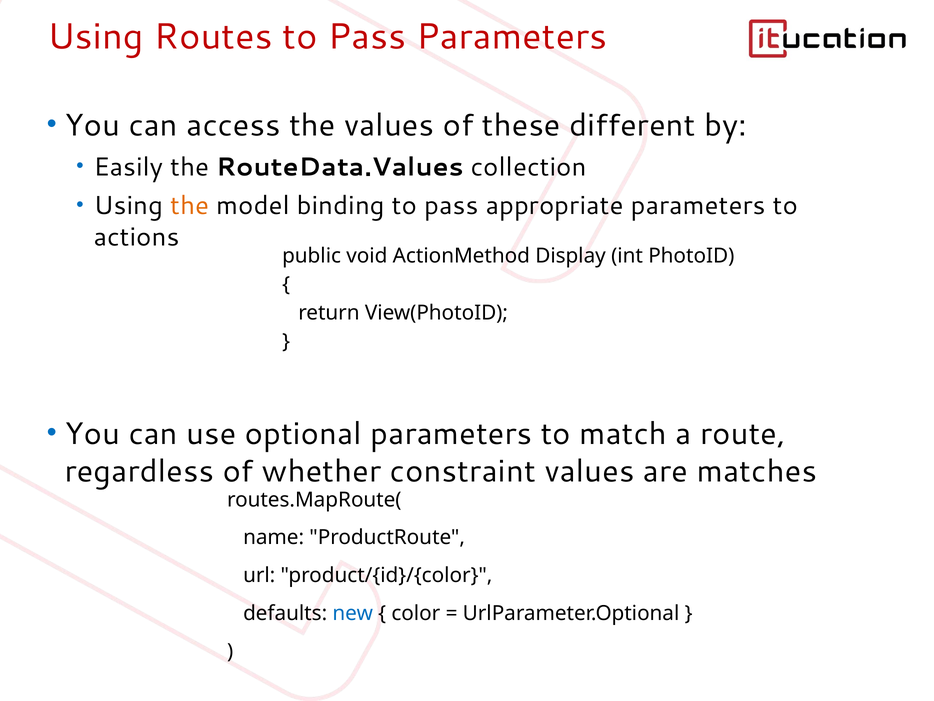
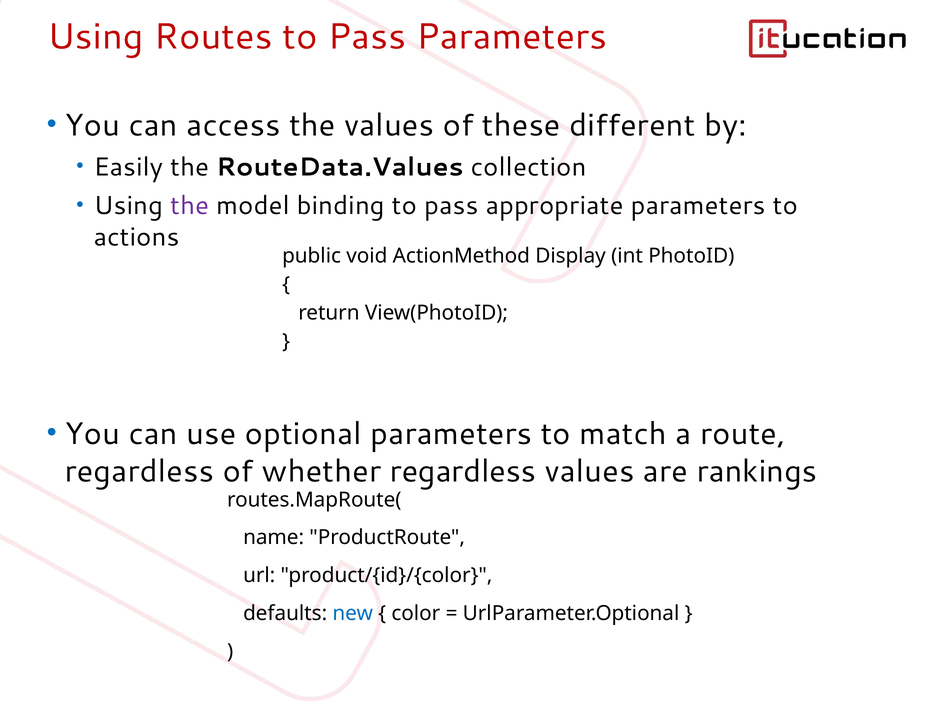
the colour: orange -> purple (190, 206)
whether constraint: constraint -> regardless (463, 471)
matches: matches -> rankings (757, 471)
